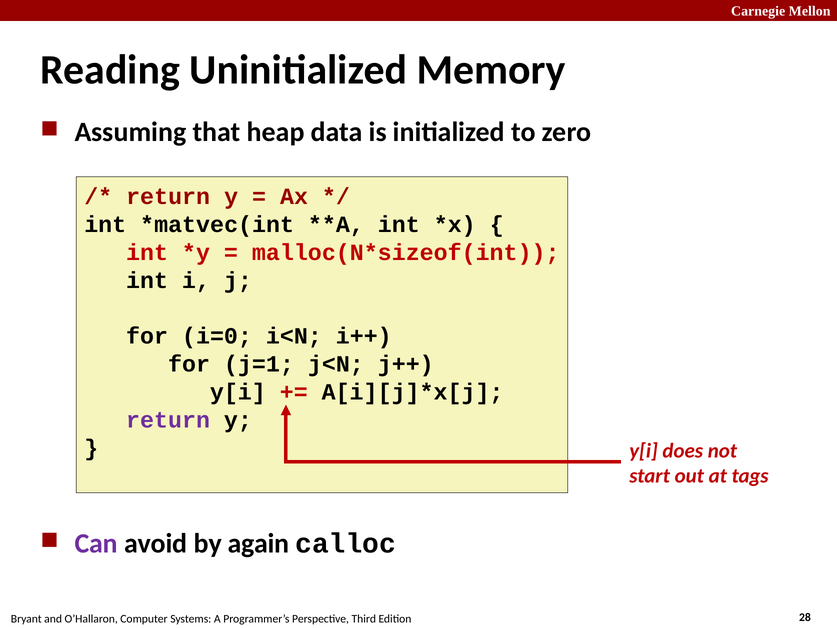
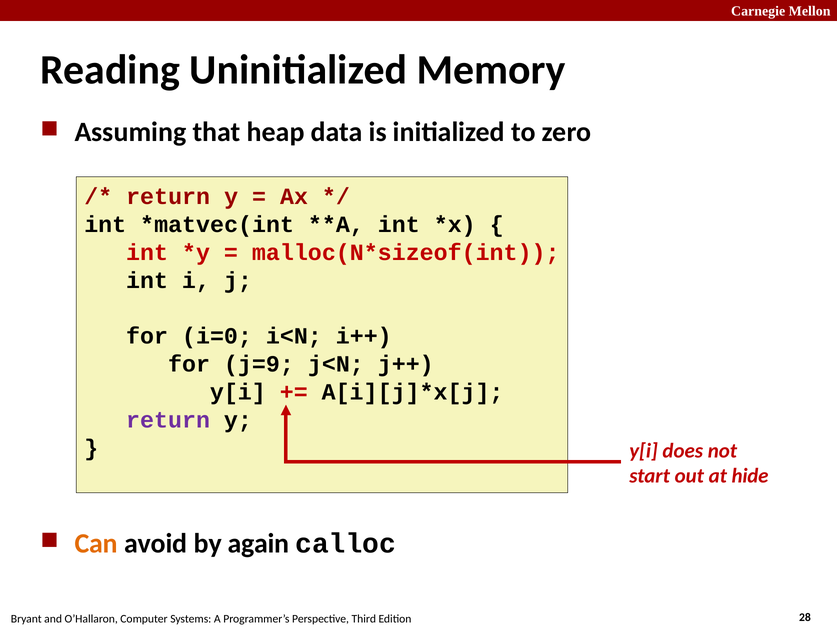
j=1: j=1 -> j=9 (259, 364)
tags: tags -> hide (750, 476)
Can colour: purple -> orange (96, 543)
